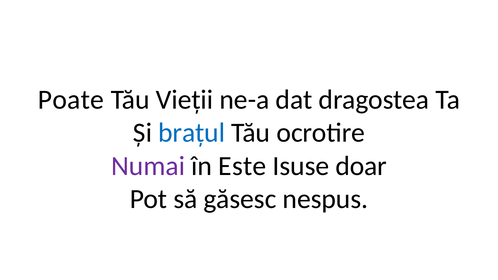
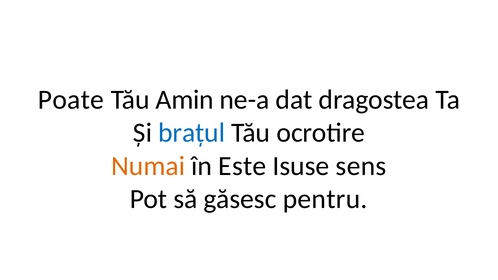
Vieții: Vieții -> Amin (185, 100)
Numai colour: purple -> orange (148, 166)
doar: doar -> sens (361, 166)
nespus: nespus -> pentru (325, 199)
